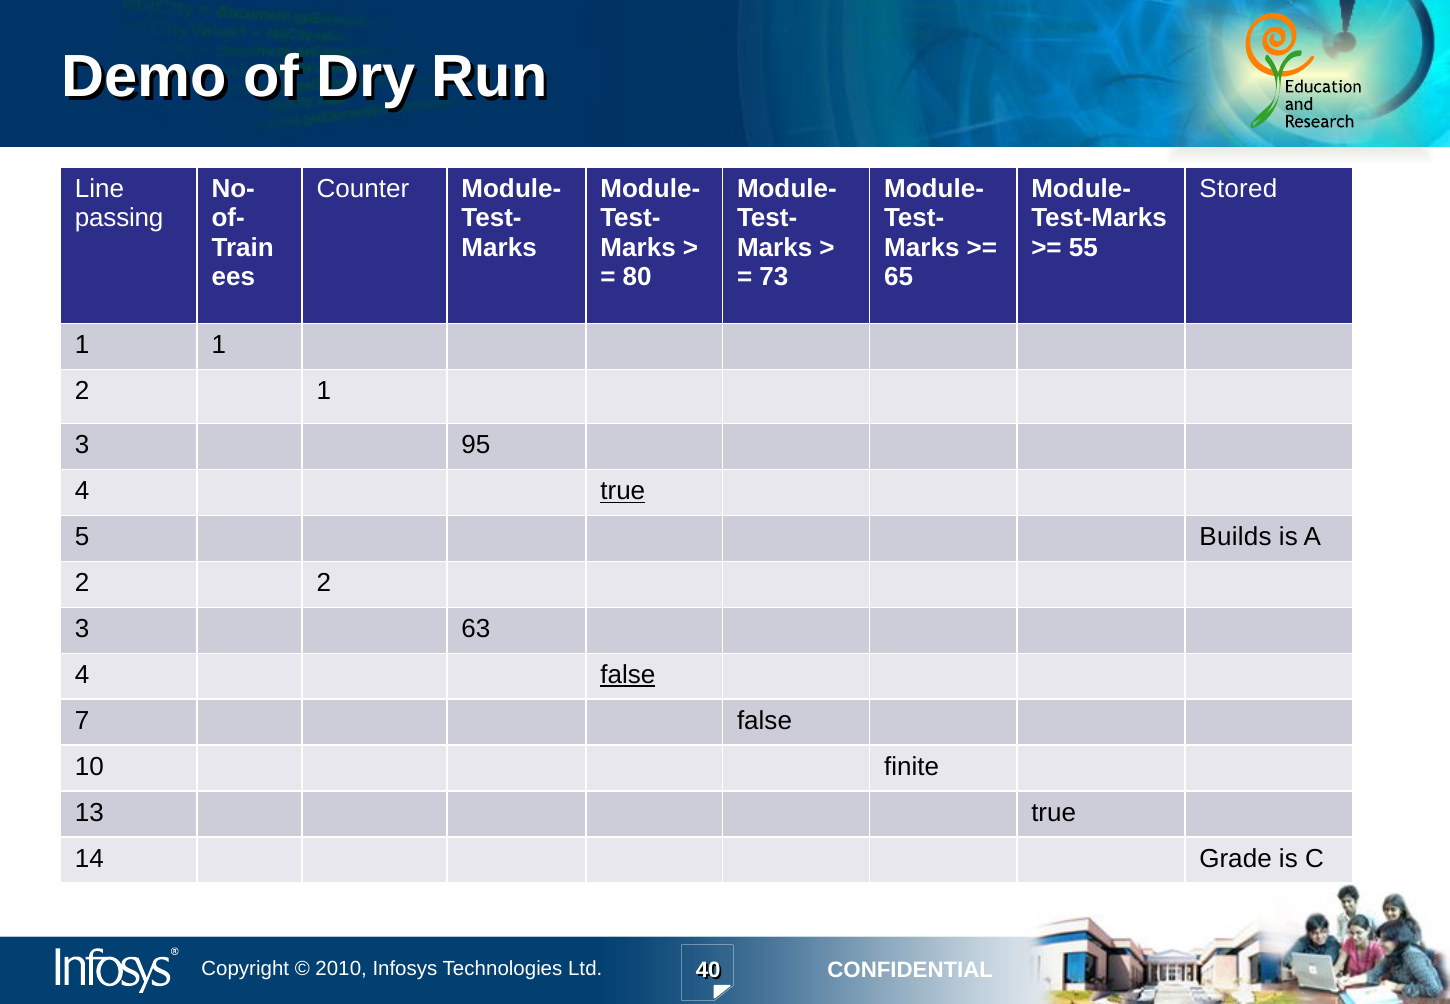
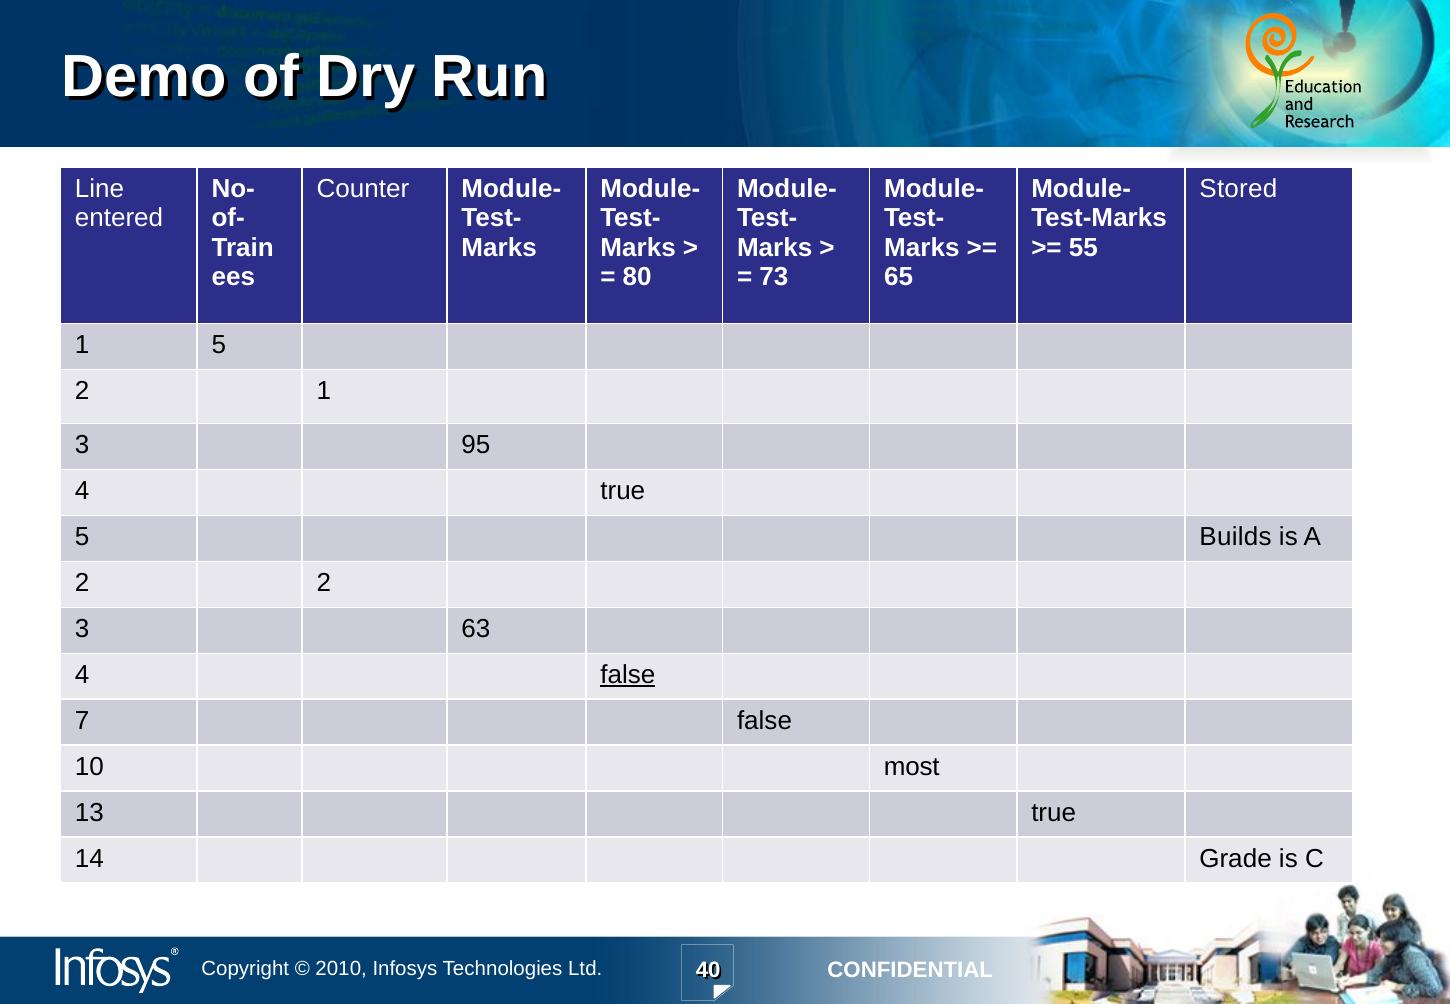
passing: passing -> entered (119, 218)
1 1: 1 -> 5 (219, 345)
true underline: present -> none (623, 491)
finite: finite -> most (912, 767)
